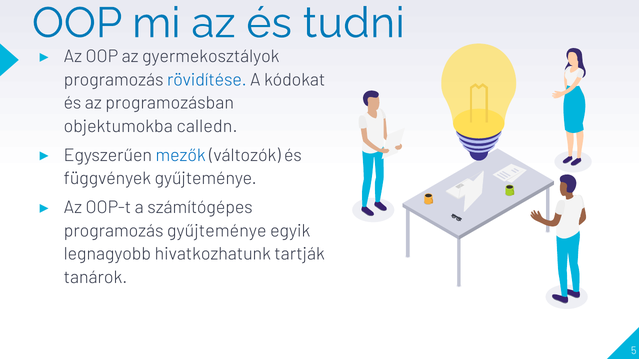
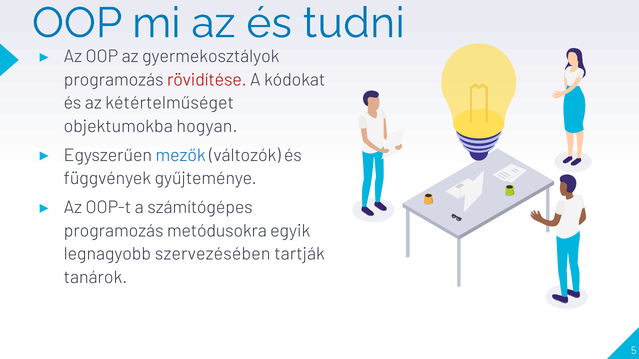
rövidítése colour: blue -> red (207, 80)
programozásban: programozásban -> kétértelműséget (170, 103)
calledn: calledn -> hogyan (207, 127)
programozás gyűjteménye: gyűjteménye -> metódusokra (217, 231)
hivatkozhatunk: hivatkozhatunk -> szervezésében (213, 254)
